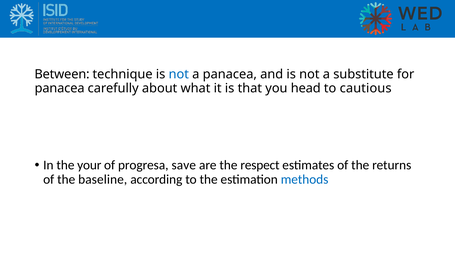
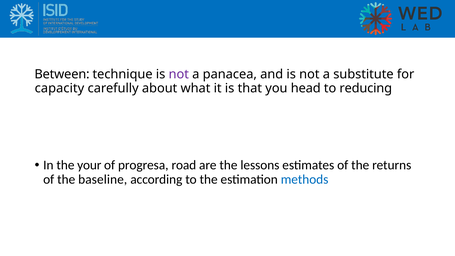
not colour: blue -> purple (179, 74)
panacea: panacea -> capacity (59, 88)
cautious: cautious -> reducing (366, 88)
save: save -> road (184, 165)
respect: respect -> lessons (260, 165)
